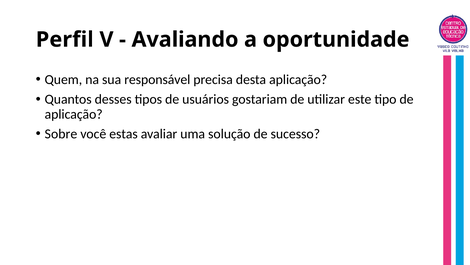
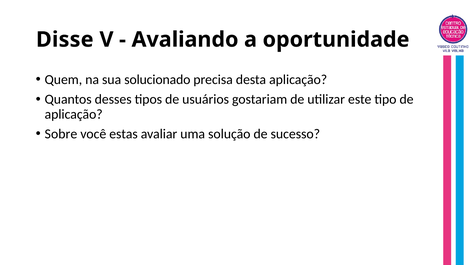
Perfil: Perfil -> Disse (65, 39)
responsável: responsável -> solucionado (157, 79)
